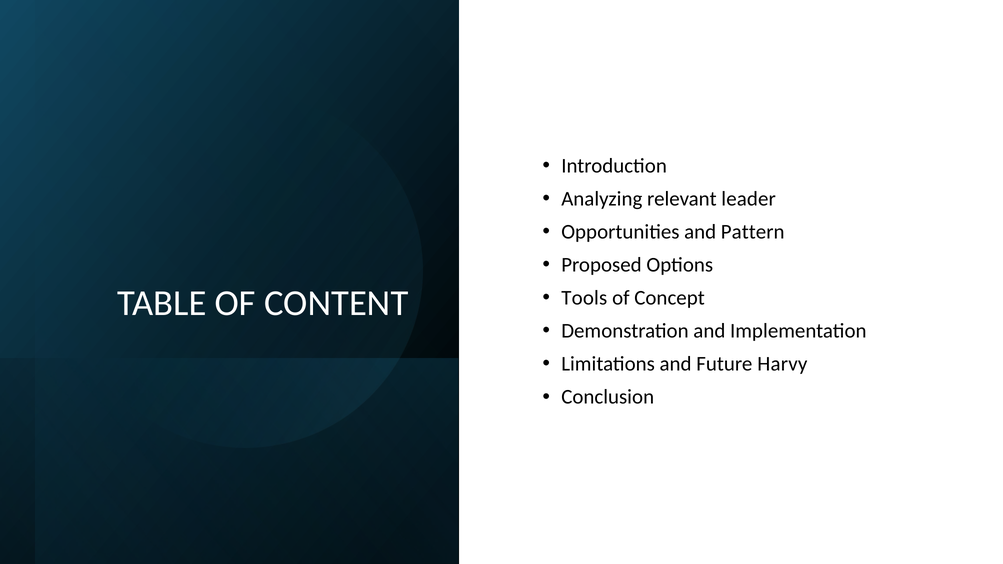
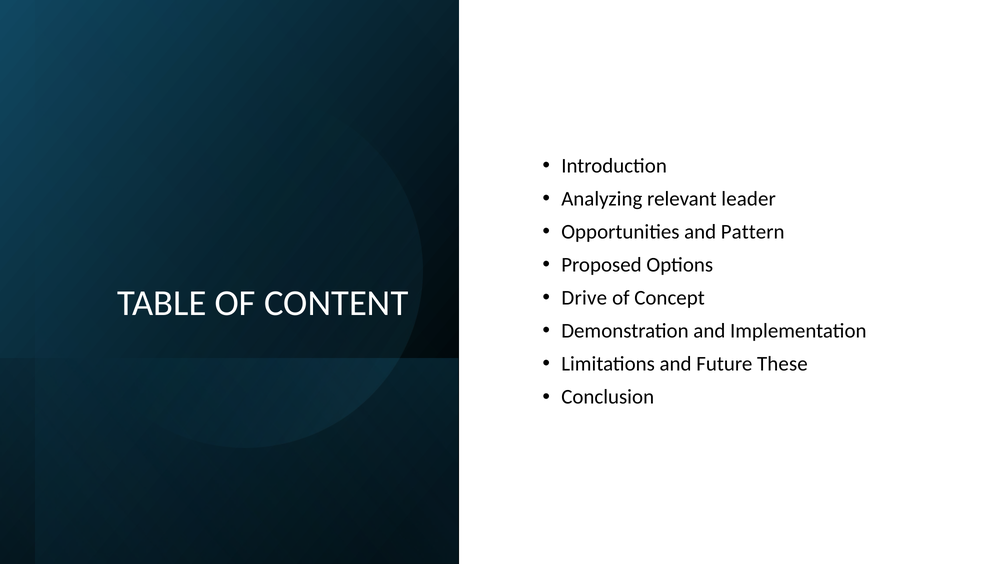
Tools: Tools -> Drive (584, 298)
Harvy: Harvy -> These (782, 364)
